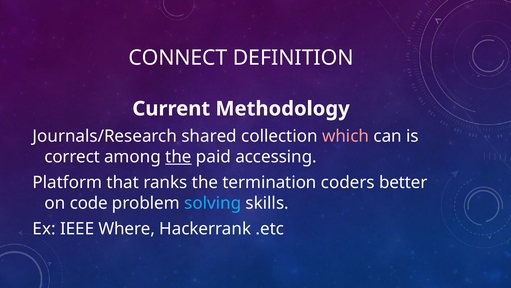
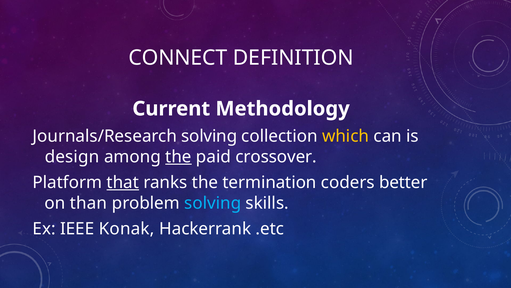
Journals/Research shared: shared -> solving (209, 136)
which colour: pink -> yellow (346, 136)
correct: correct -> design (72, 156)
accessing: accessing -> crossover (276, 156)
that underline: none -> present (123, 182)
code: code -> than (89, 203)
Where: Where -> Konak (127, 228)
